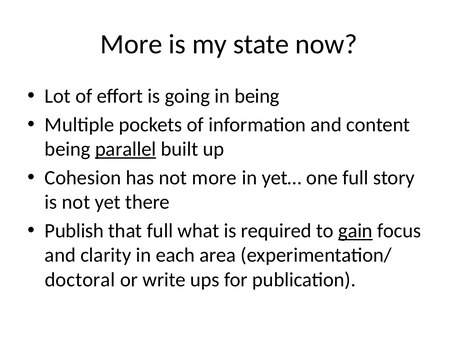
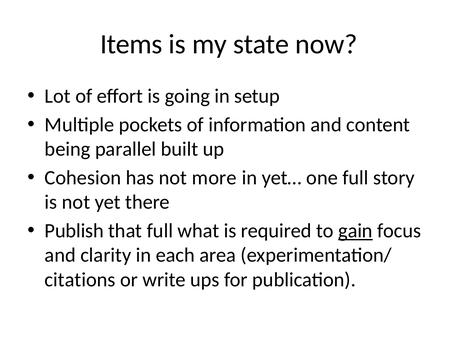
More: More -> Items (131, 44)
in being: being -> setup (257, 96)
parallel underline: present -> none (126, 149)
doctoral: doctoral -> citations (80, 279)
